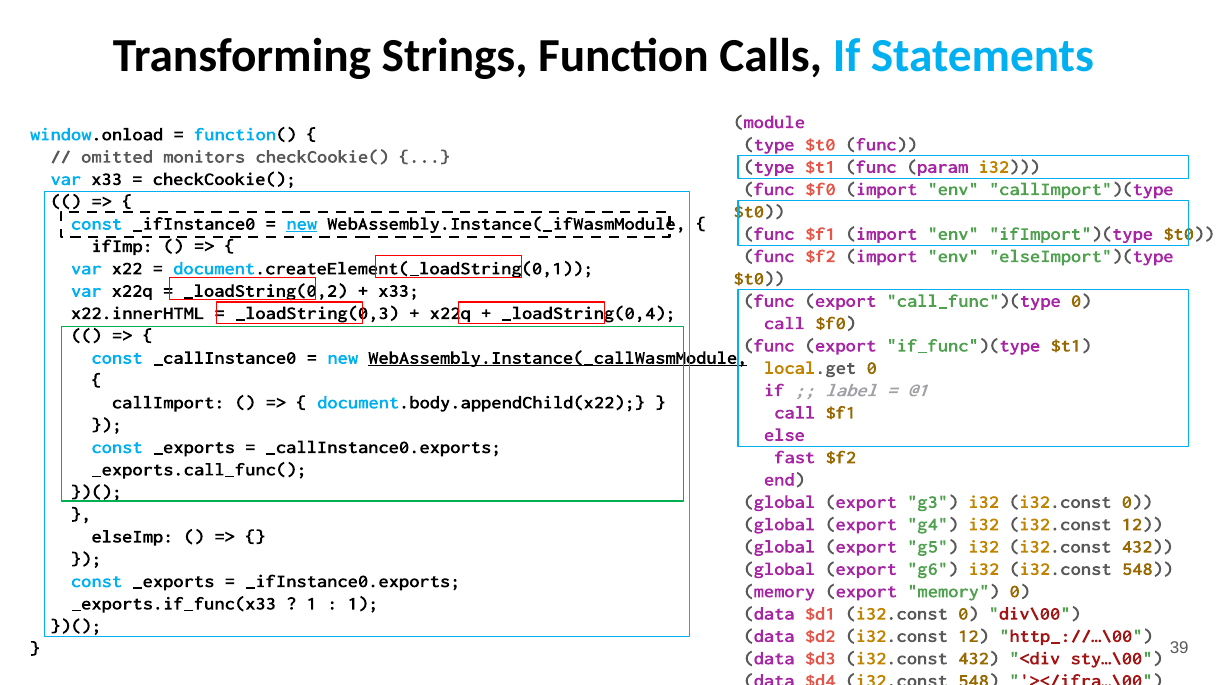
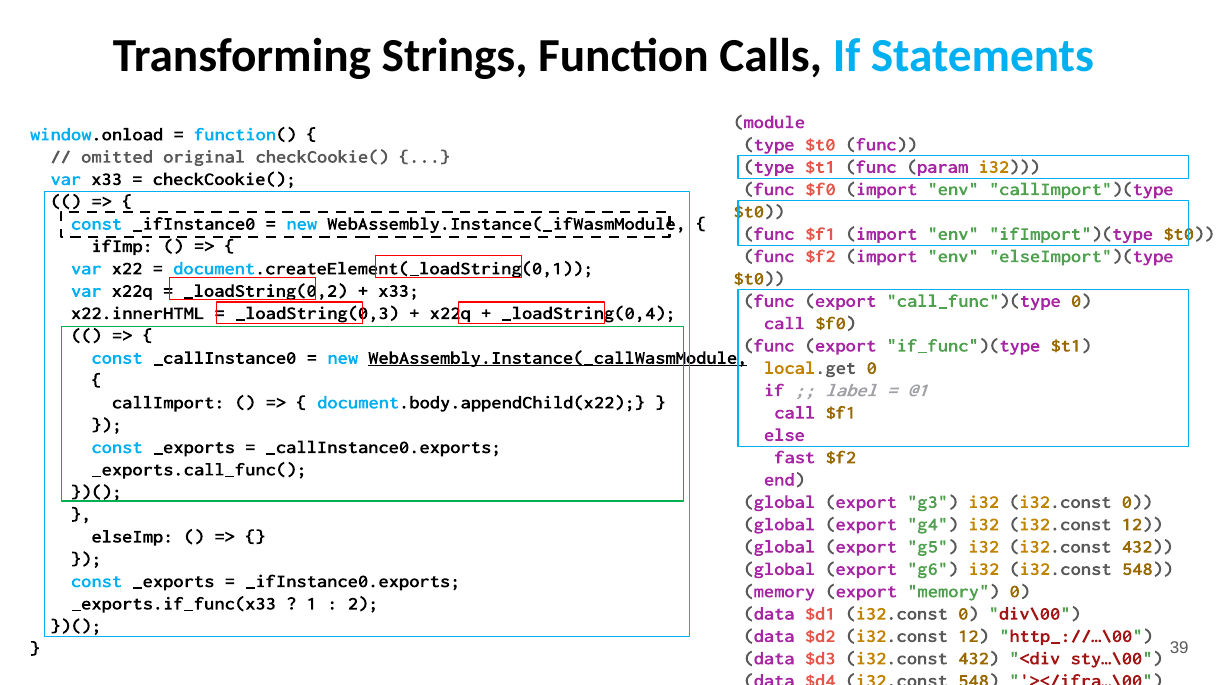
monitors: monitors -> original (204, 156)
new underline: present -> none (302, 223)
1: 1 -> 2 (363, 603)
